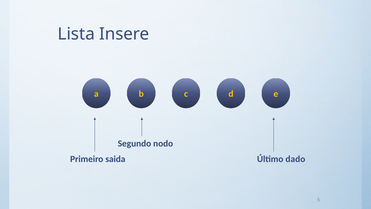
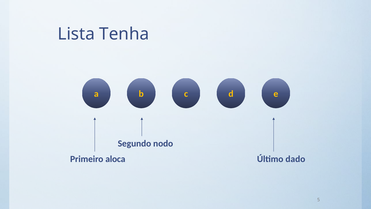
Insere: Insere -> Tenha (124, 34)
saida: saida -> aloca (115, 159)
